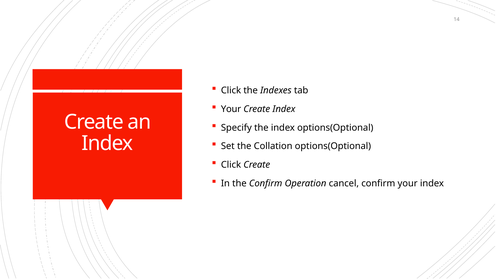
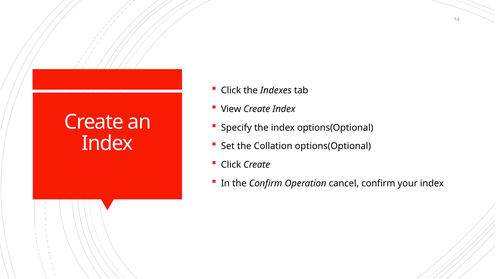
Your: Your -> View (231, 109)
